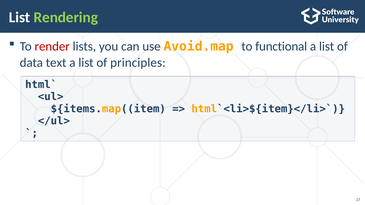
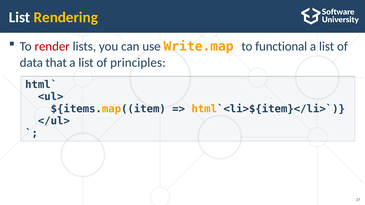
Rendering colour: light green -> yellow (66, 17)
Avoid.map: Avoid.map -> Write.map (199, 46)
text: text -> that (56, 63)
